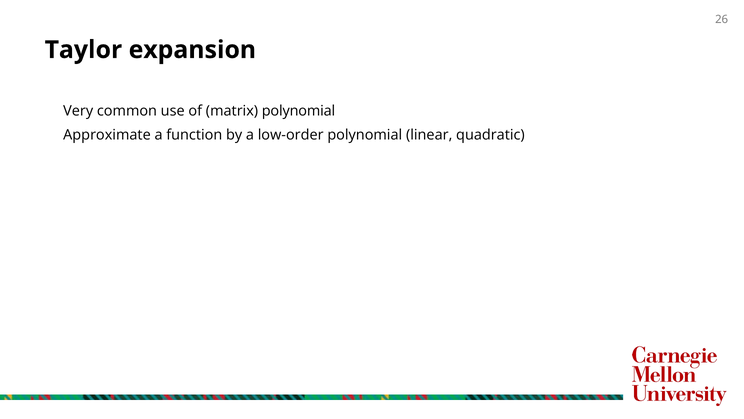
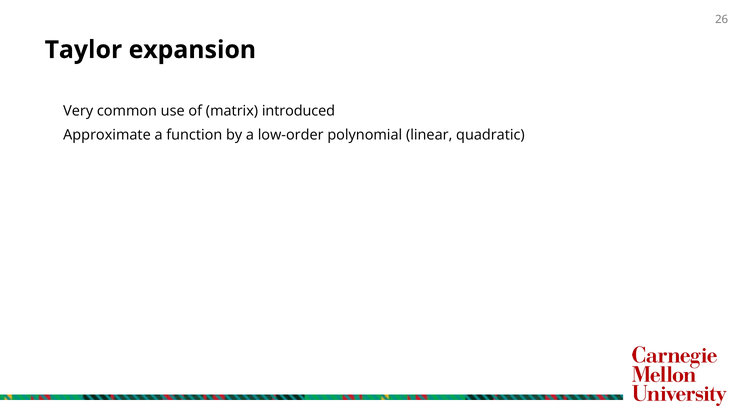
matrix polynomial: polynomial -> introduced (298, 111)
